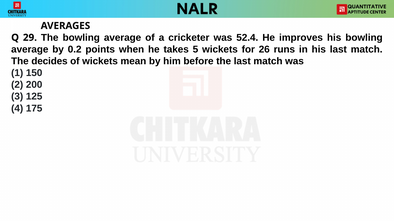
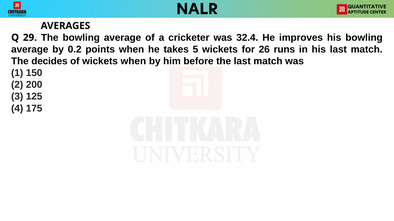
52.4: 52.4 -> 32.4 (247, 38)
wickets mean: mean -> when (133, 61)
